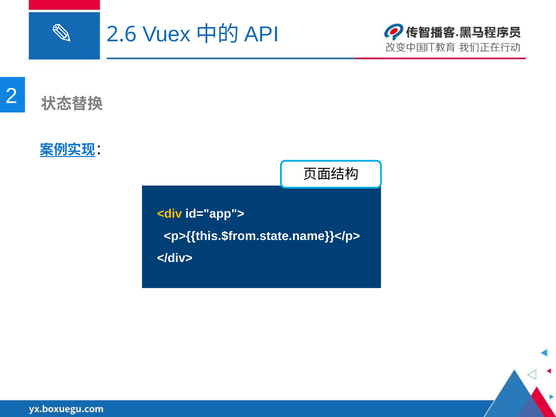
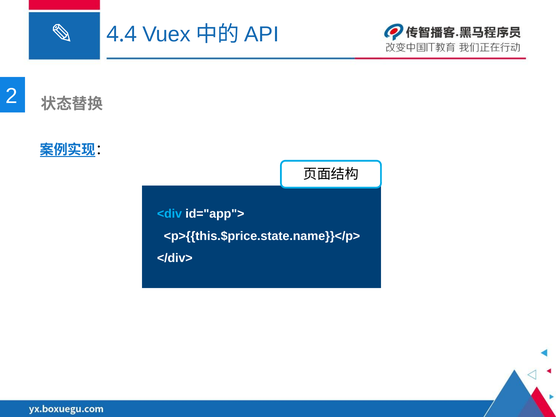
2.6: 2.6 -> 4.4 (122, 34)
<div colour: yellow -> light blue (170, 214)
<p>{{this.$from.state.name}}</p>: <p>{{this.$from.state.name}}</p> -> <p>{{this.$price.state.name}}</p> (262, 236)
